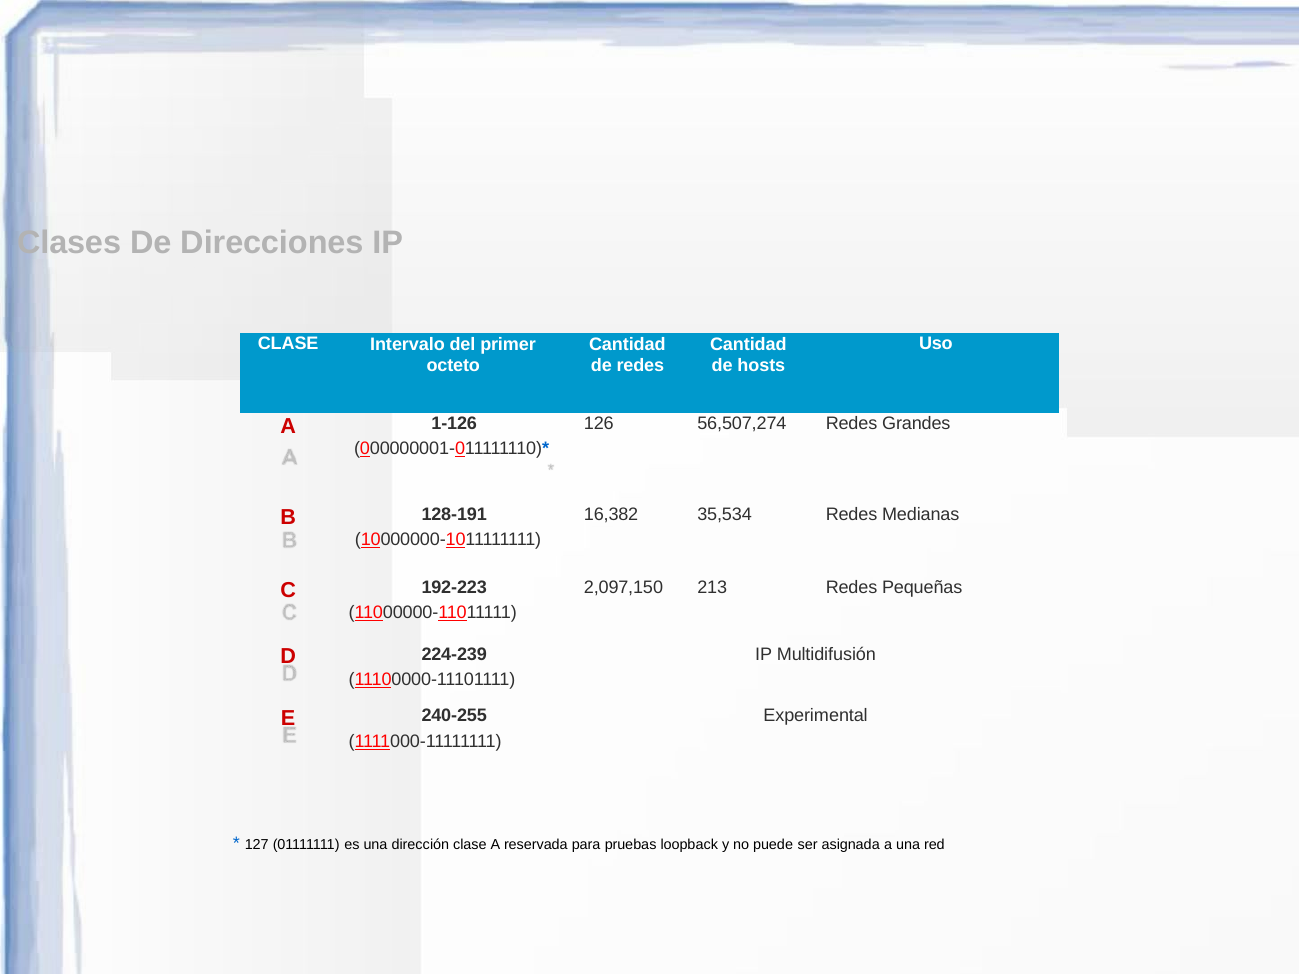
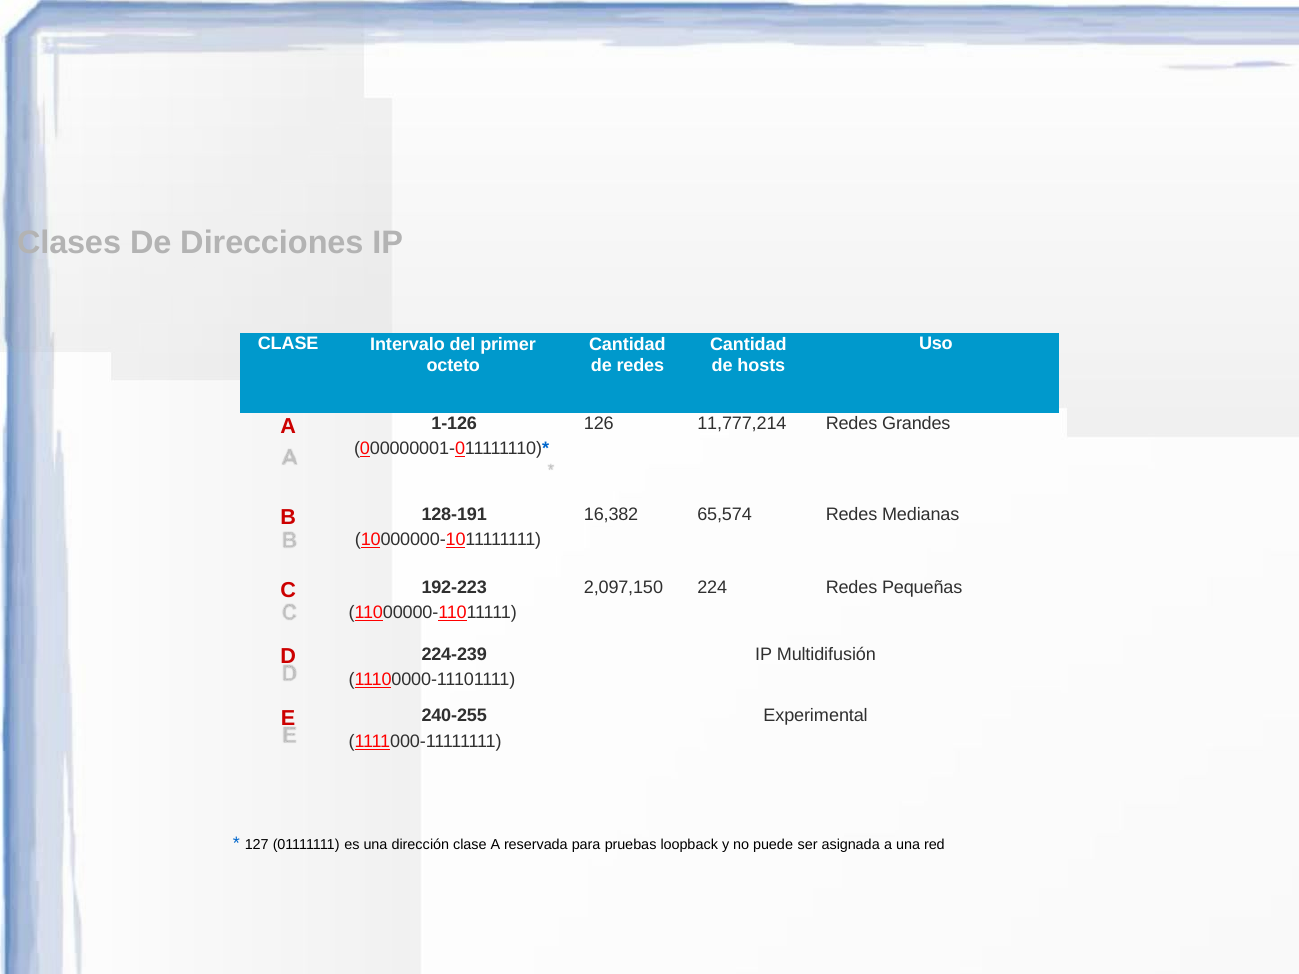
56,507,274: 56,507,274 -> 11,777,214 (742, 424)
35,534: 35,534 -> 65,574 (725, 515)
213: 213 -> 224 (712, 588)
